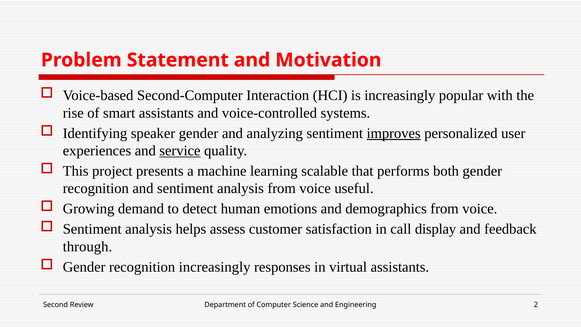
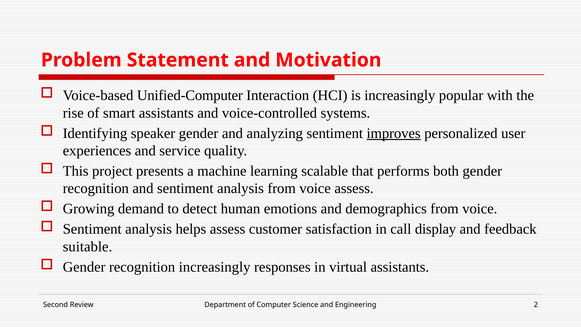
Second-Computer: Second-Computer -> Unified-Computer (190, 95)
service underline: present -> none (180, 151)
voice useful: useful -> assess (354, 188)
through: through -> suitable (87, 246)
